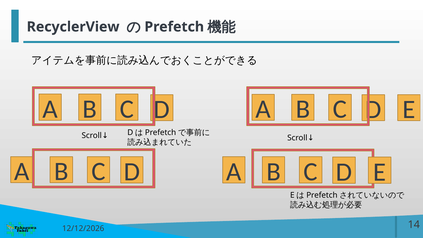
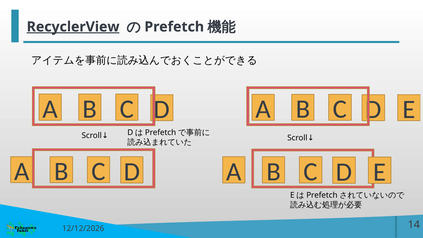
RecyclerView underline: none -> present (73, 27)
